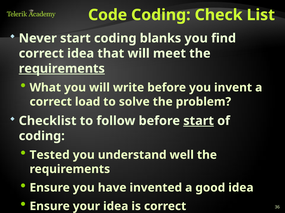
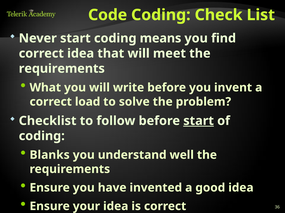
blanks: blanks -> means (161, 38)
requirements underline: present -> none (62, 69)
Tested: Tested -> Blanks (50, 155)
